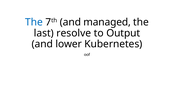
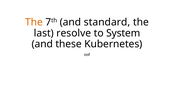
The colour: blue -> orange (34, 22)
managed: managed -> standard (107, 22)
Output: Output -> System (123, 33)
lower: lower -> these (69, 44)
